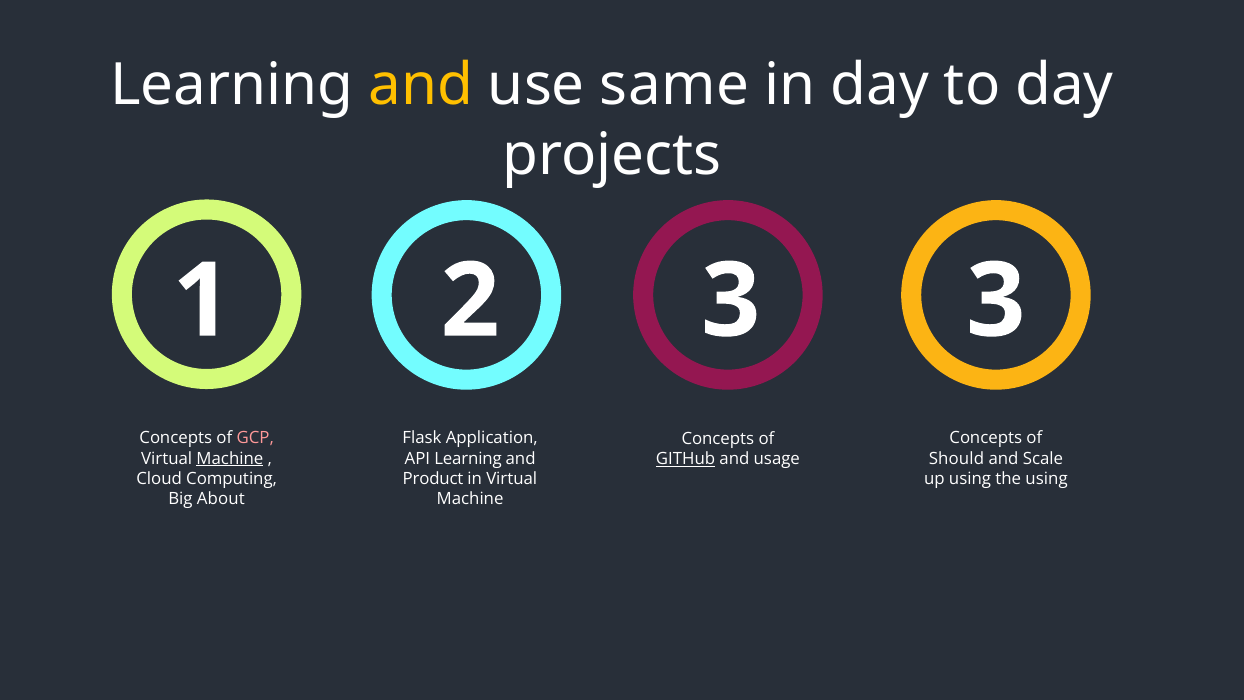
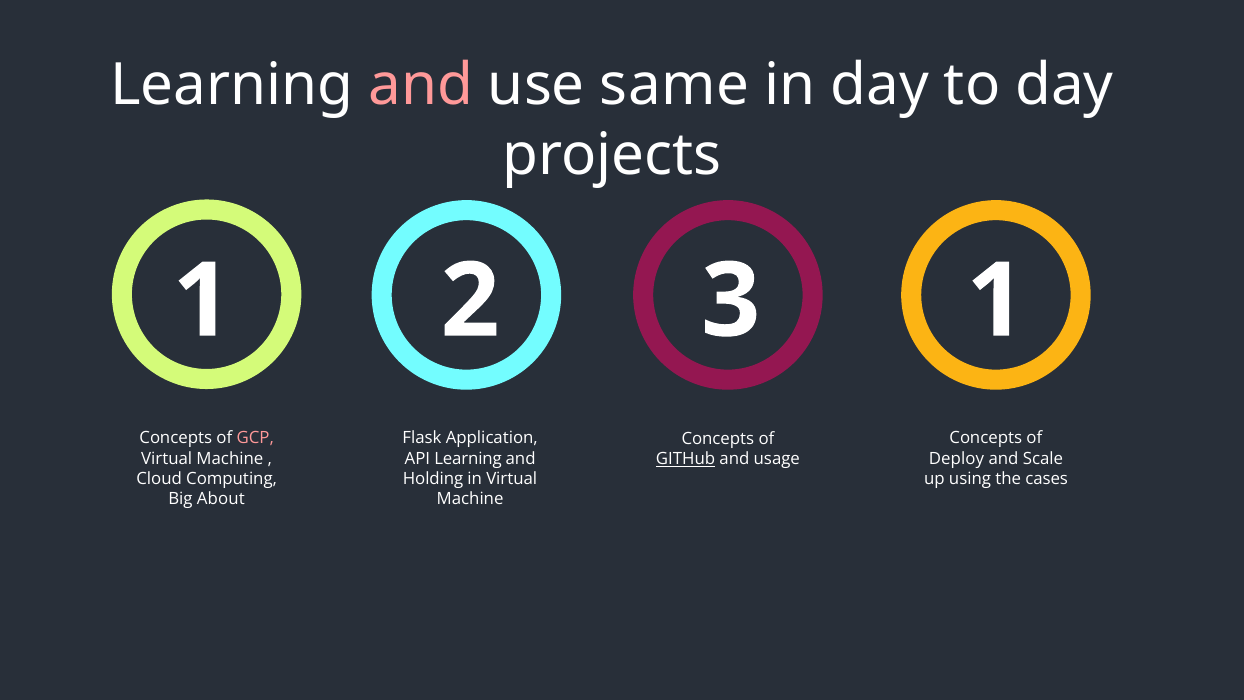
and colour: yellow -> pink (421, 86)
3: 3 -> 1 (996, 301)
Machine underline: present -> none (230, 458)
Should: Should -> Deploy (956, 458)
Product: Product -> Holding (433, 479)
the using: using -> cases (1047, 479)
